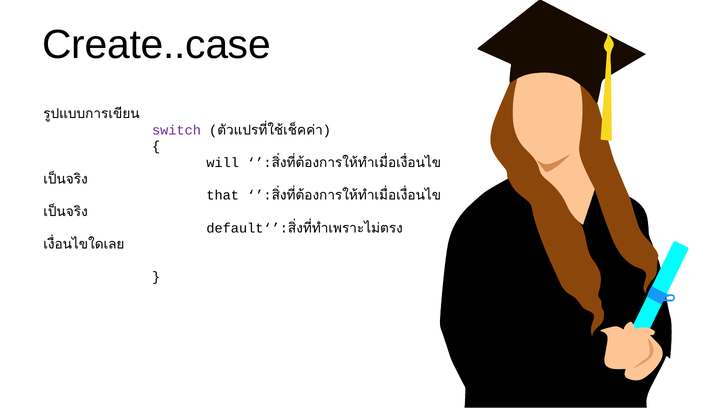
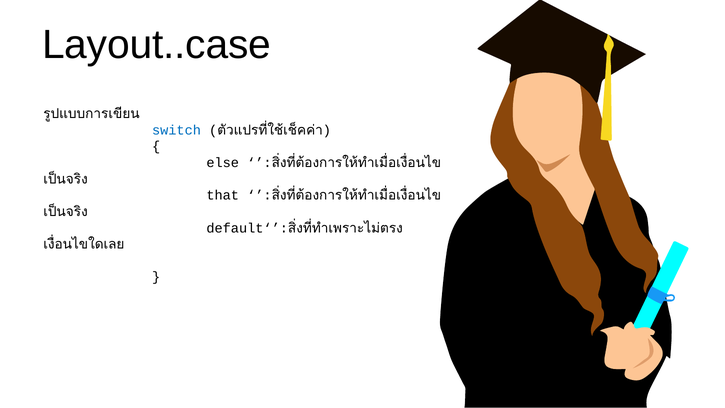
Create..case: Create..case -> Layout..case (156, 45)
switch colour: purple -> blue (176, 130)
will: will -> else (223, 163)
